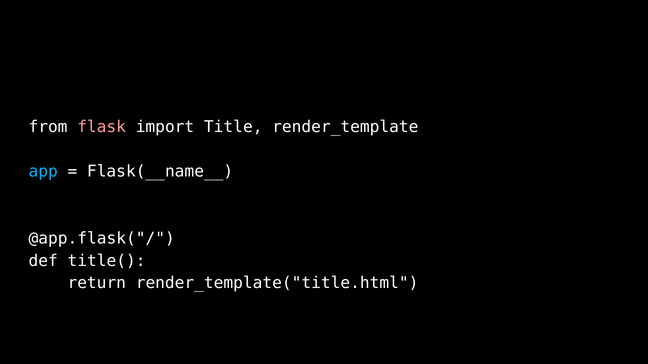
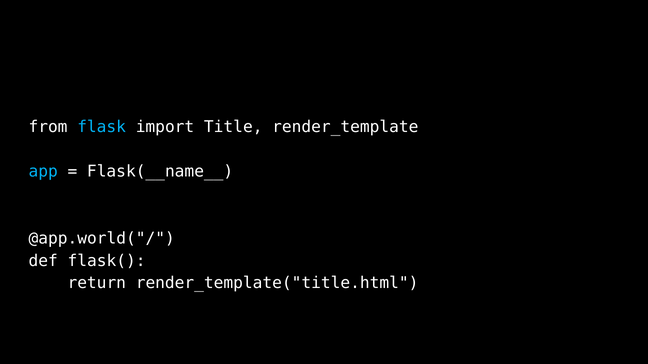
flask colour: pink -> light blue (102, 127)
@app.flask("/: @app.flask("/ -> @app.world("/ (102, 239)
title(: title( -> flask( (107, 261)
